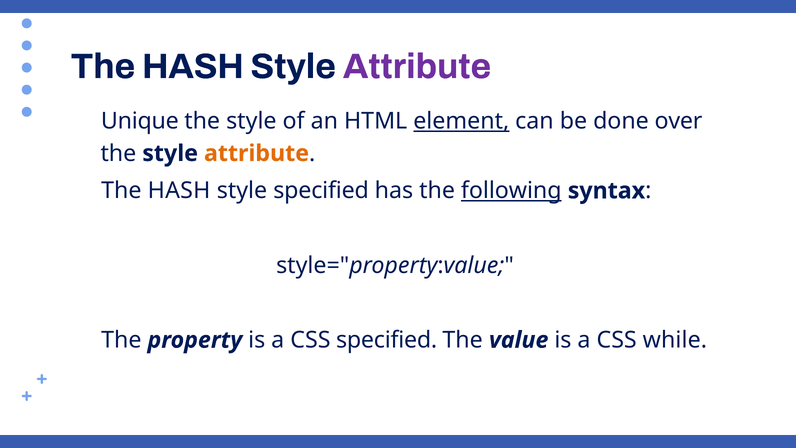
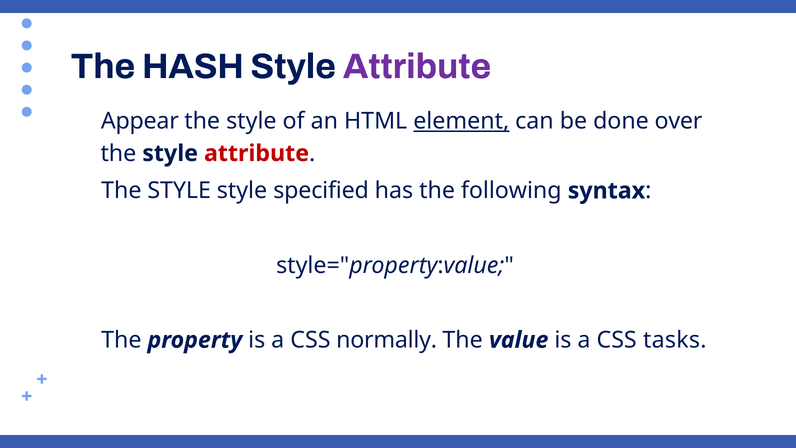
Unique: Unique -> Appear (140, 121)
attribute colour: orange -> red (257, 153)
HASH: HASH -> STYLE (179, 191)
following underline: present -> none (511, 191)
CSS specified: specified -> normally (387, 340)
while: while -> tasks (675, 340)
